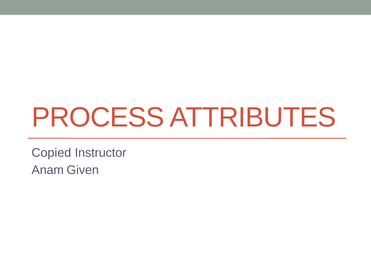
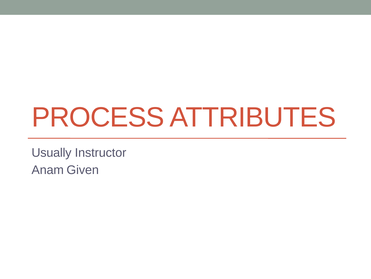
Copied: Copied -> Usually (51, 152)
